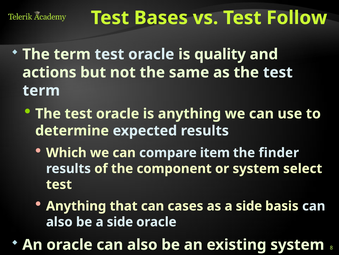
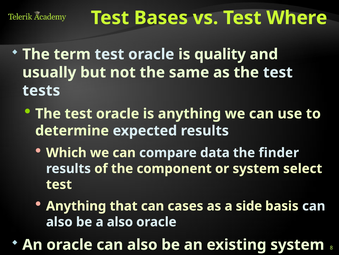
Follow: Follow -> Where (297, 18)
actions: actions -> usually (49, 72)
term: term -> tests (41, 90)
item: item -> data (215, 152)
be a side: side -> also (120, 221)
